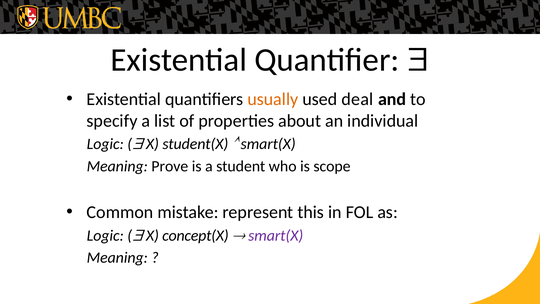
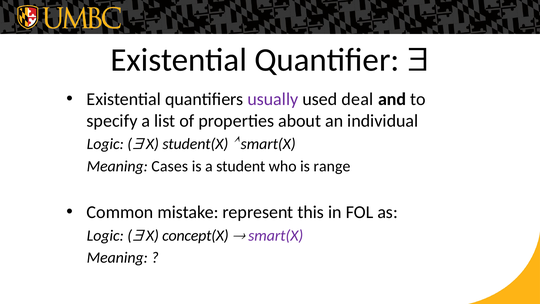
usually colour: orange -> purple (273, 99)
Prove: Prove -> Cases (170, 166)
scope: scope -> range (332, 166)
